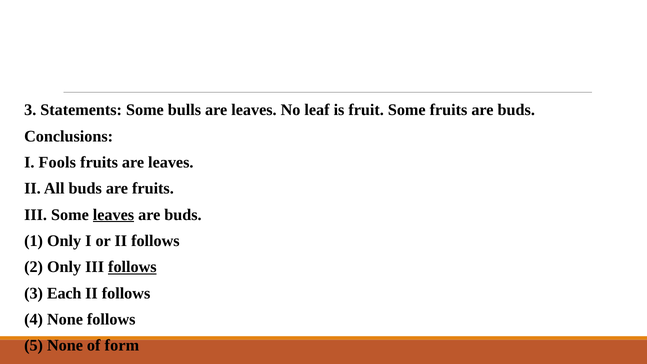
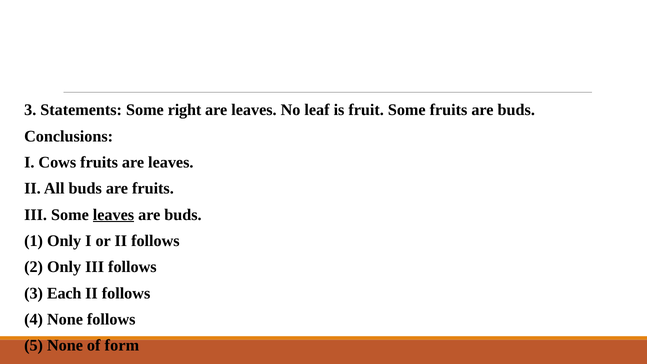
bulls: bulls -> right (185, 110)
Fools: Fools -> Cows (57, 162)
follows underline: present -> none (132, 267)
